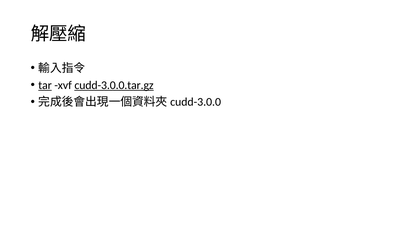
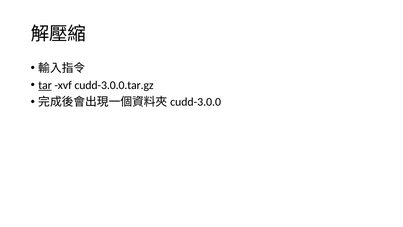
cudd-3.0.0.tar.gz underline: present -> none (114, 85)
